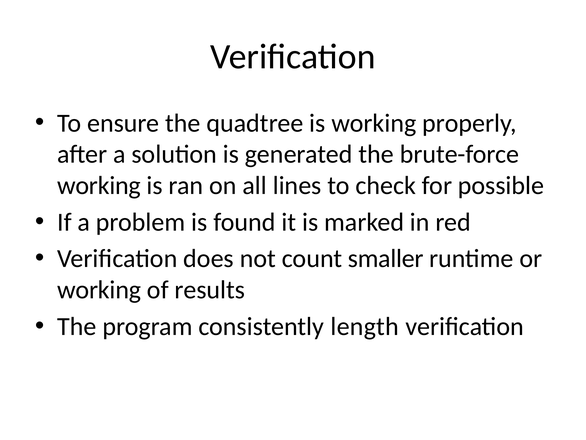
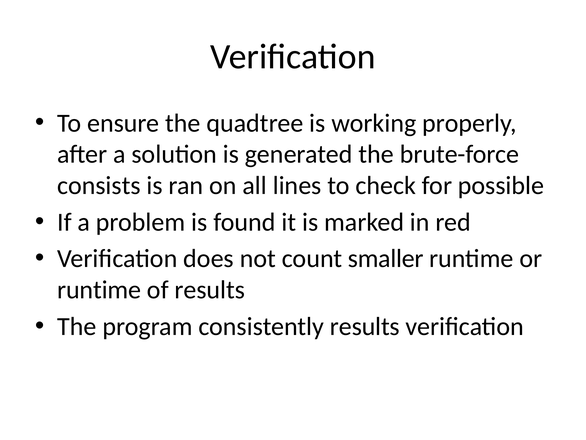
working: working -> consists (99, 185)
working: working -> runtime (99, 290)
consistently length: length -> results (365, 326)
